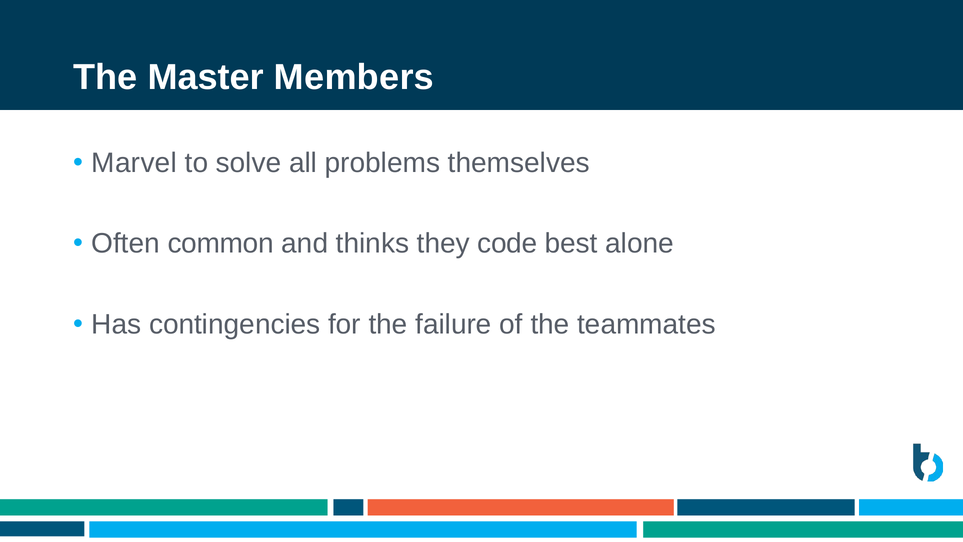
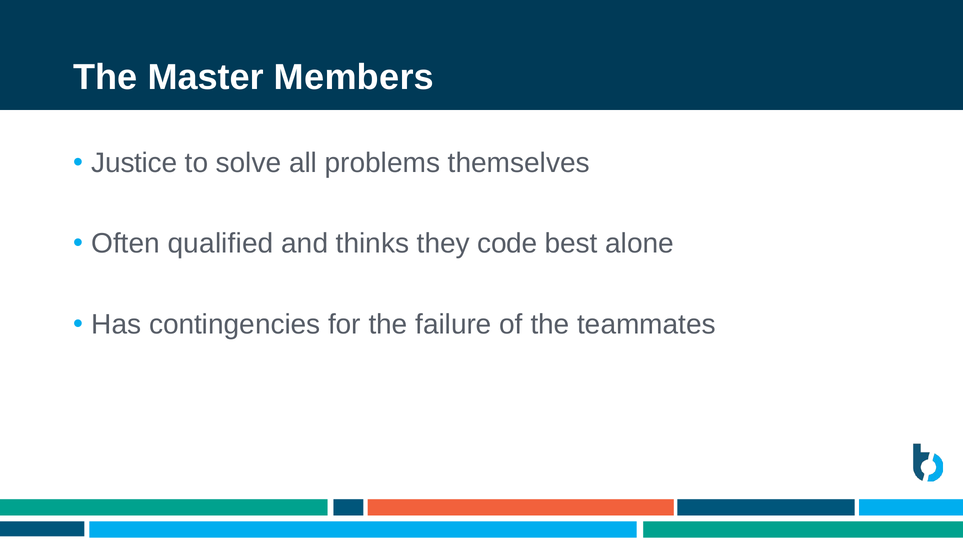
Marvel: Marvel -> Justice (134, 163)
common: common -> qualified (221, 244)
